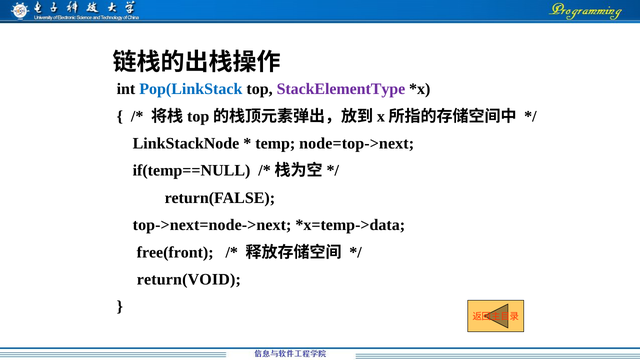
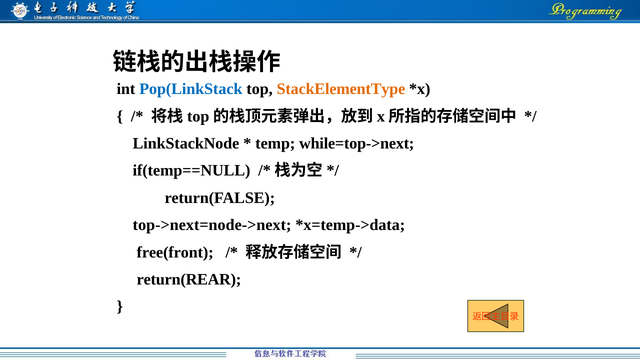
StackElementType colour: purple -> orange (341, 89)
node=top->next: node=top->next -> while=top->next (357, 143)
return(VOID: return(VOID -> return(REAR (189, 279)
